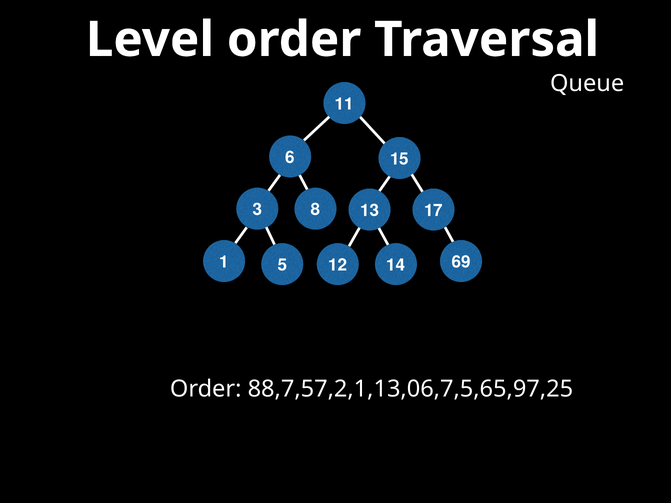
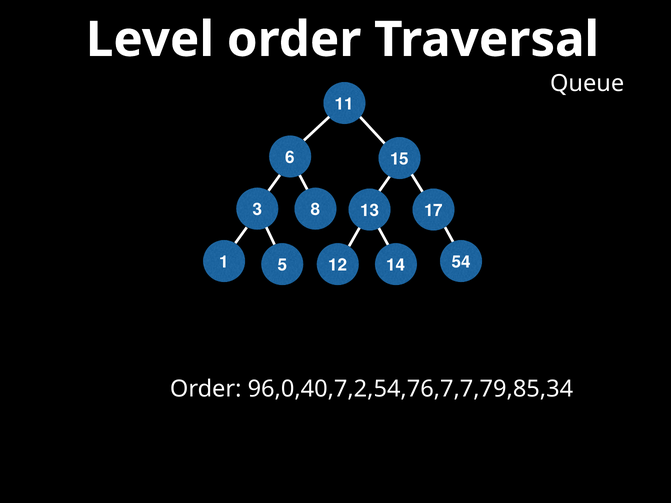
69: 69 -> 54 (461, 262)
88,7,57,2,1,13,06,7,5,65,97,25: 88,7,57,2,1,13,06,7,5,65,97,25 -> 96,0,40,7,2,54,76,7,7,79,85,34 (410, 389)
